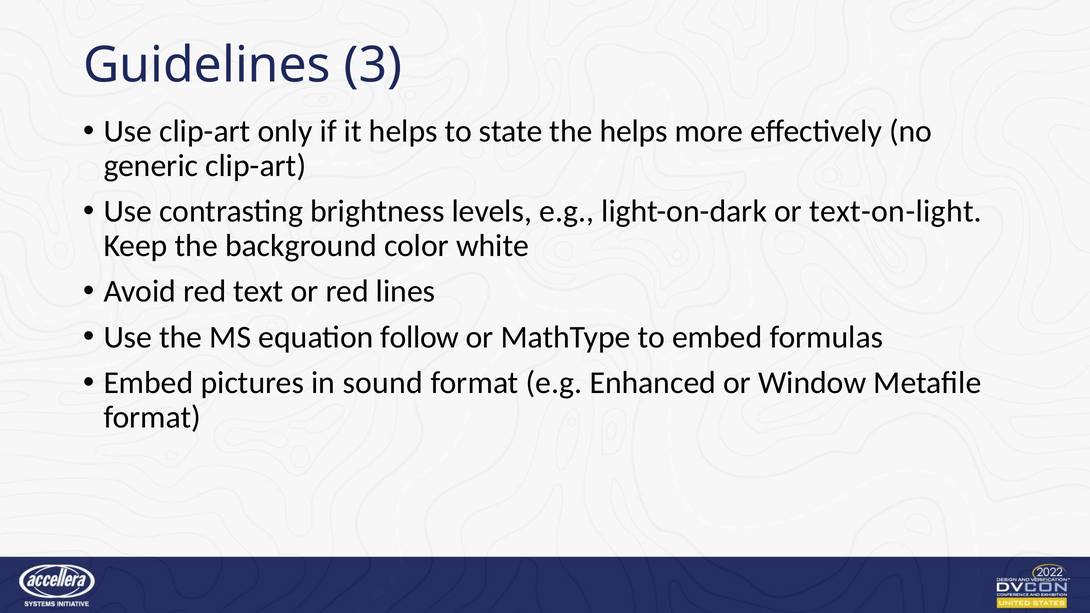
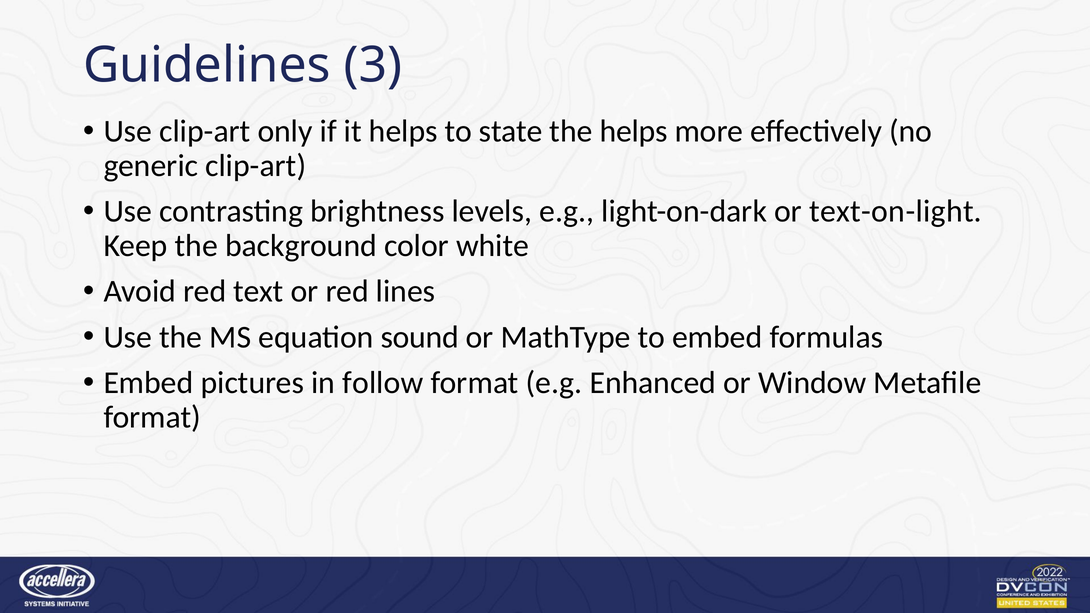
follow: follow -> sound (420, 337)
sound: sound -> follow (383, 383)
